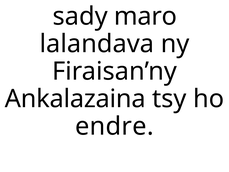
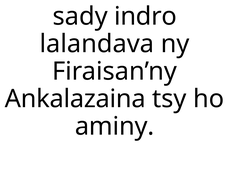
maro: maro -> indro (145, 16)
endre: endre -> aminy (115, 126)
